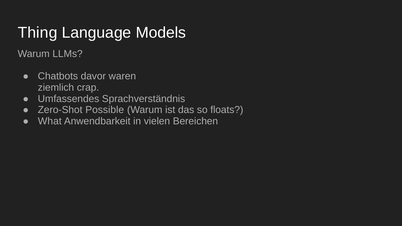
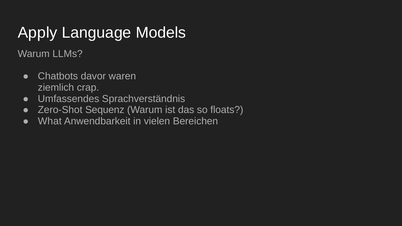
Thing: Thing -> Apply (38, 33)
Possible: Possible -> Sequenz (105, 110)
